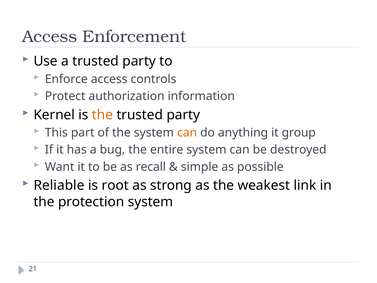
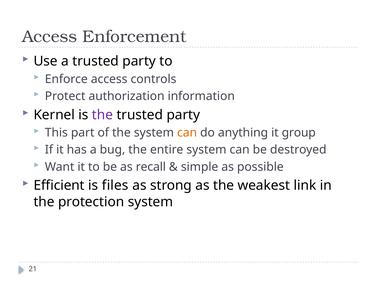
the colour: orange -> purple (102, 115)
Reliable: Reliable -> Efficient (59, 185)
root: root -> files (115, 185)
